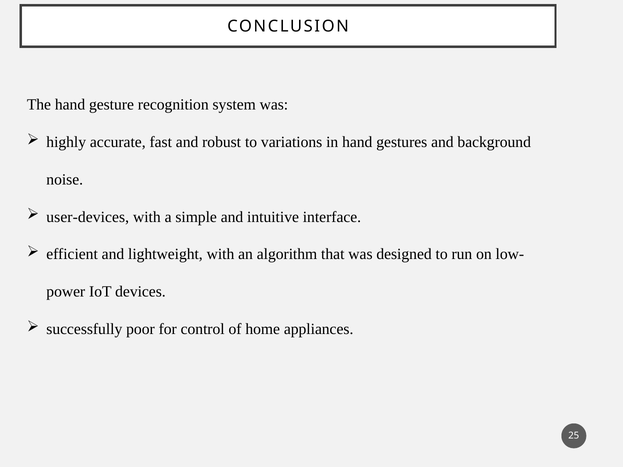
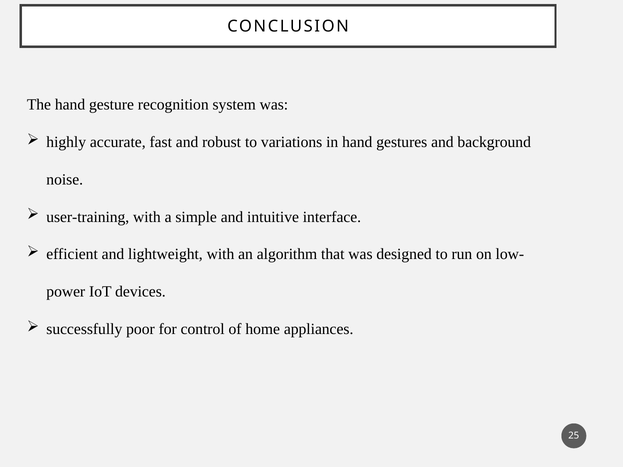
user-devices: user-devices -> user-training (88, 217)
